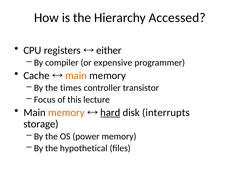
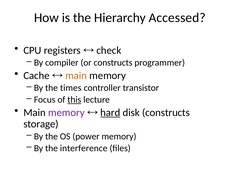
either: either -> check (109, 50)
or expensive: expensive -> constructs (113, 63)
this underline: none -> present (74, 100)
memory colour: orange -> purple (66, 113)
disk interrupts: interrupts -> constructs (166, 113)
hypothetical: hypothetical -> interference (84, 148)
